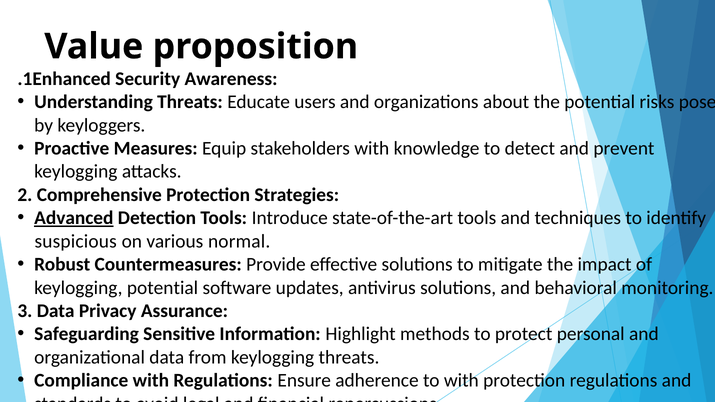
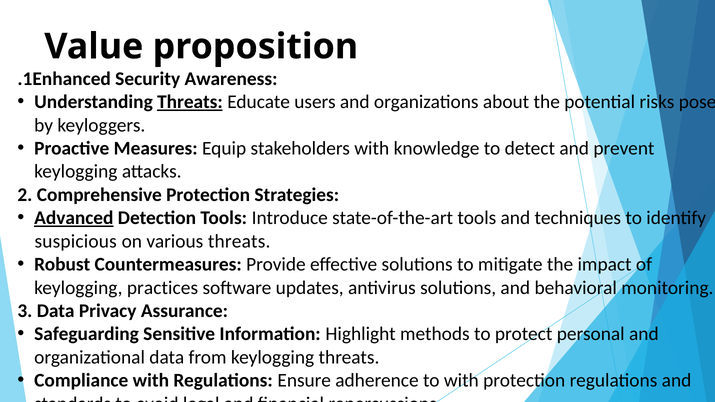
Threats underline: none -> present (190, 102)
various normal: normal -> threats (239, 241)
keylogging potential: potential -> practices (162, 288)
